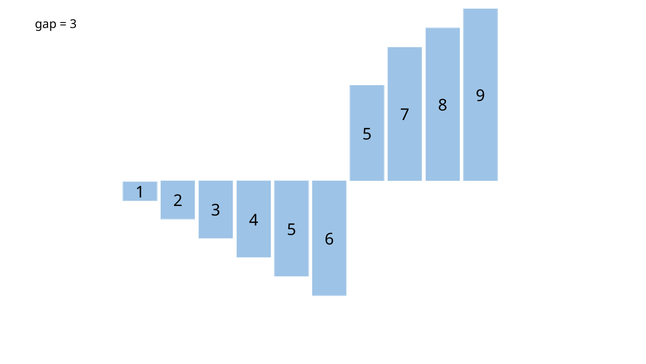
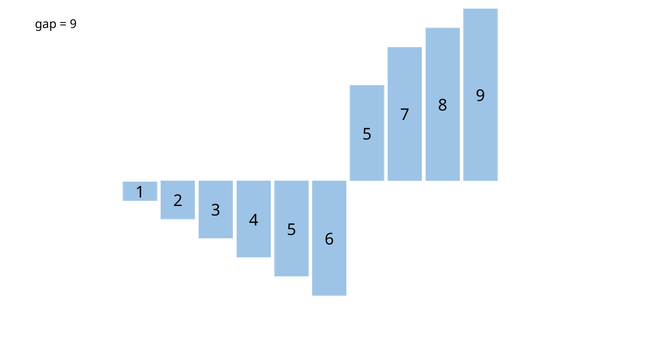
3: 3 -> 9 (73, 24)
